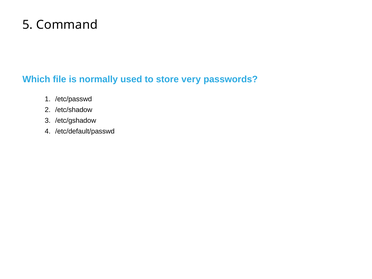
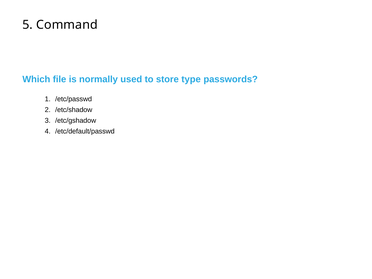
very: very -> type (191, 79)
